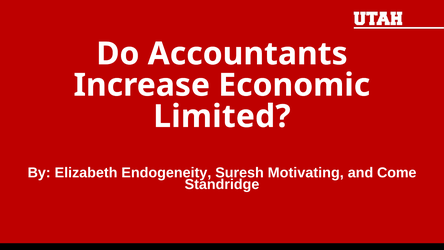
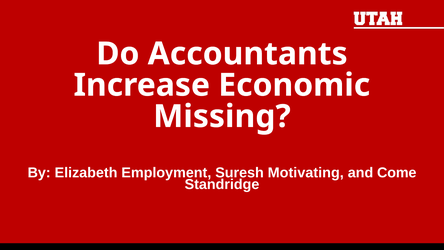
Limited: Limited -> Missing (222, 116)
Endogeneity: Endogeneity -> Employment (166, 173)
